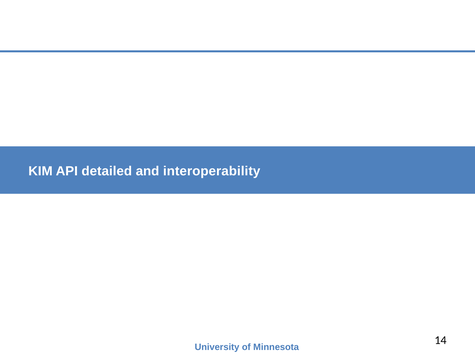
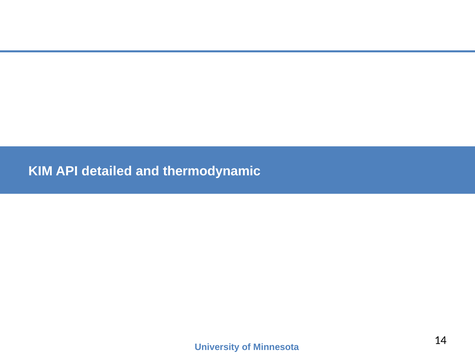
interoperability: interoperability -> thermodynamic (212, 171)
